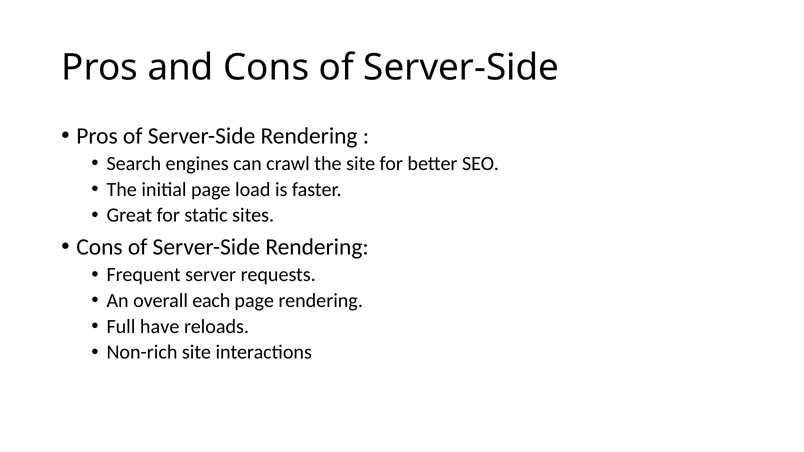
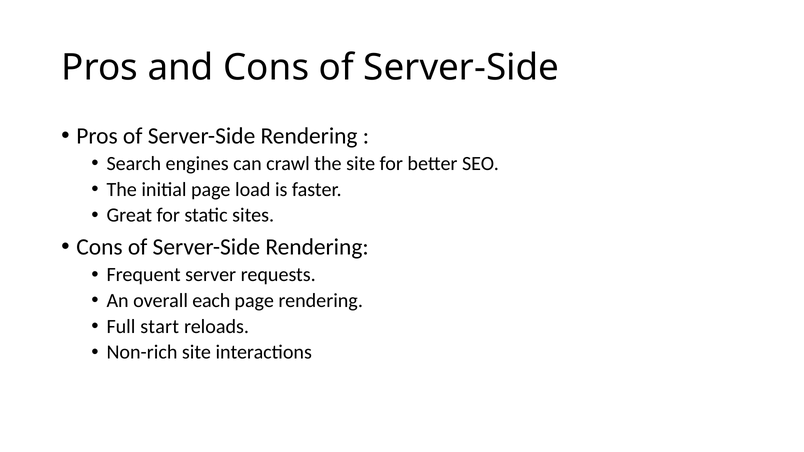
have: have -> start (160, 327)
